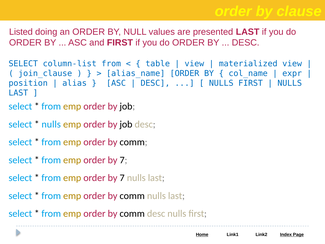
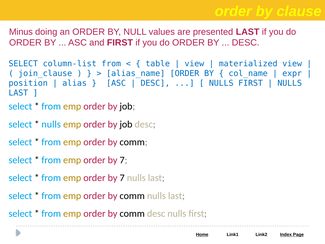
Listed: Listed -> Minus (21, 32)
